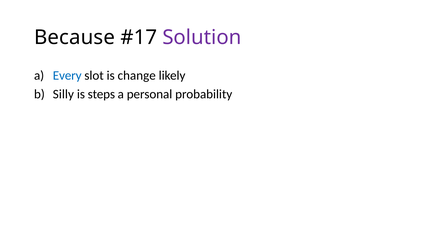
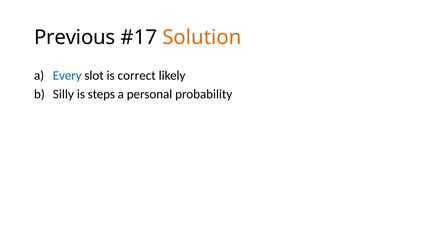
Because: Because -> Previous (75, 37)
Solution colour: purple -> orange (202, 37)
change: change -> correct (137, 75)
